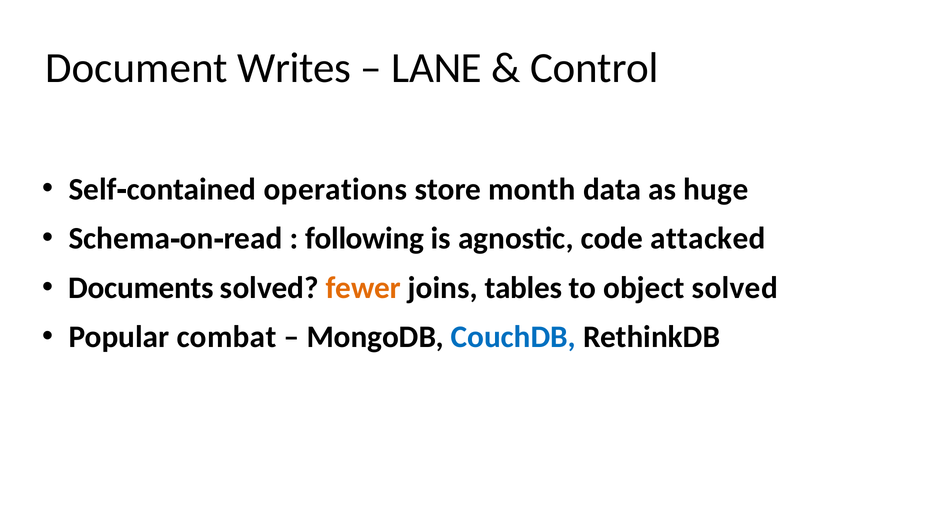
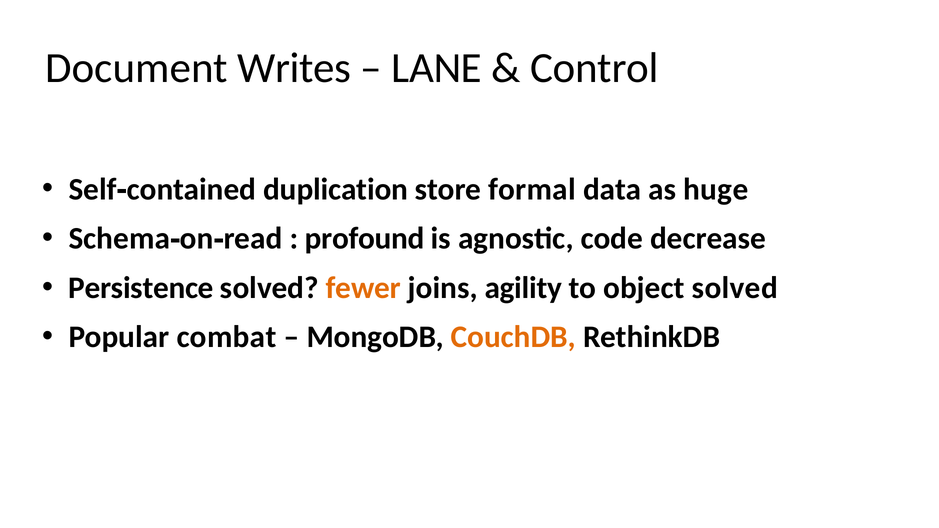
operations: operations -> duplication (336, 189)
month: month -> formal (532, 189)
following: following -> profound (365, 239)
attacked: attacked -> decrease (708, 239)
Documents: Documents -> Persistence (141, 288)
tables: tables -> agility (523, 288)
CouchDB colour: blue -> orange (513, 337)
